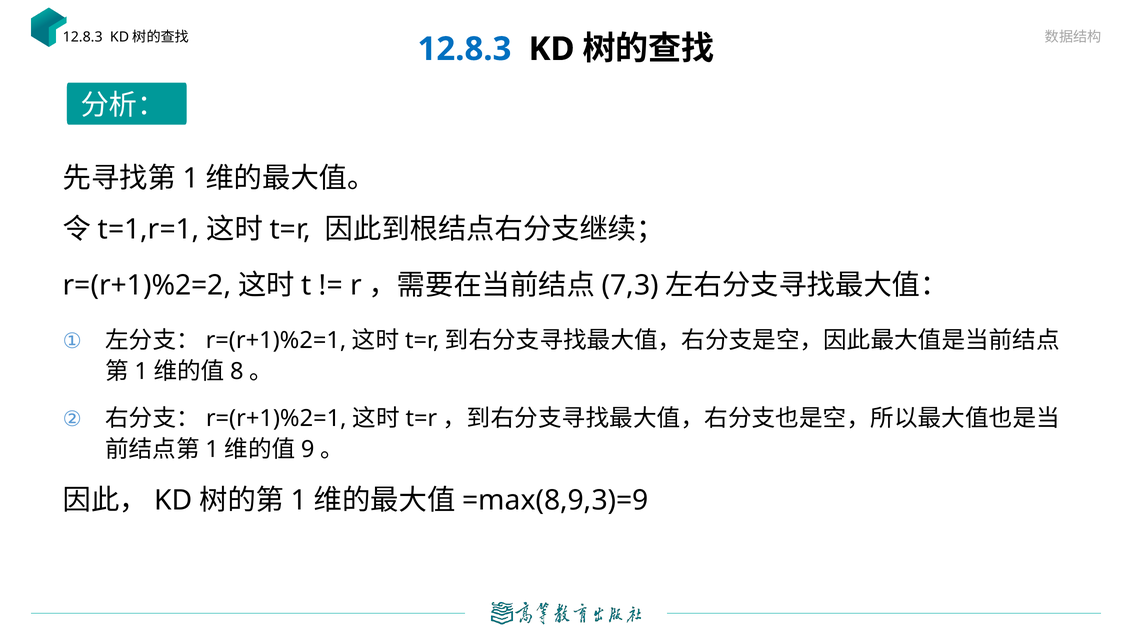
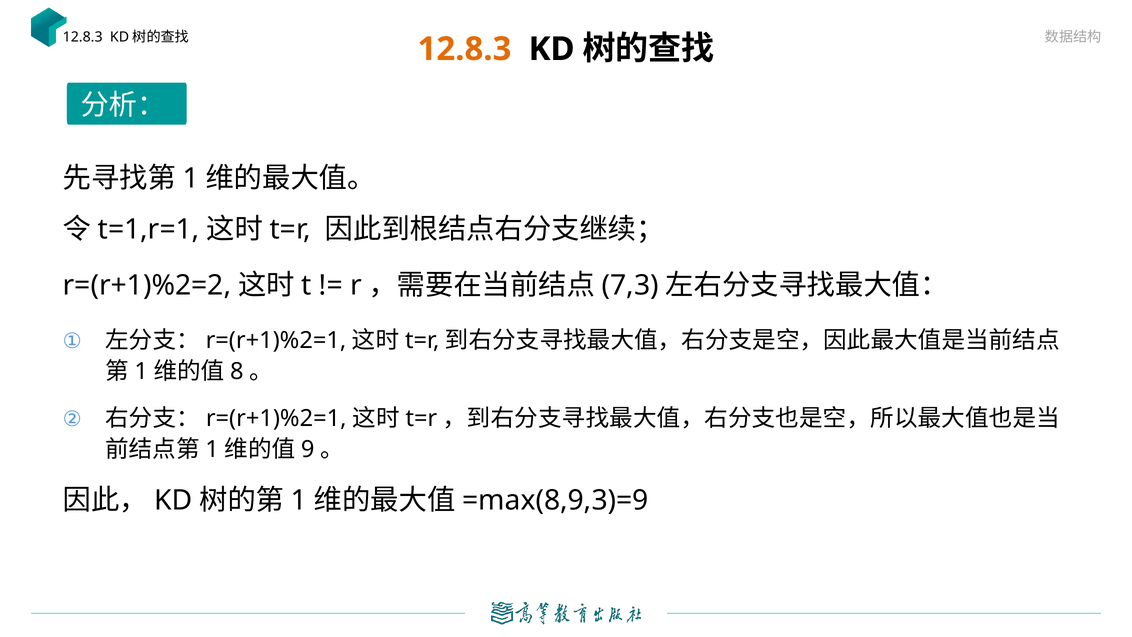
12.8.3 colour: blue -> orange (464, 49)
